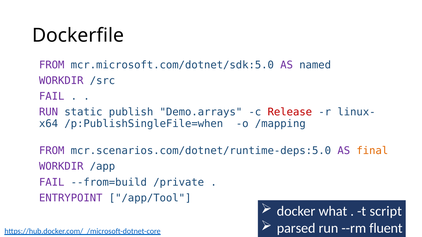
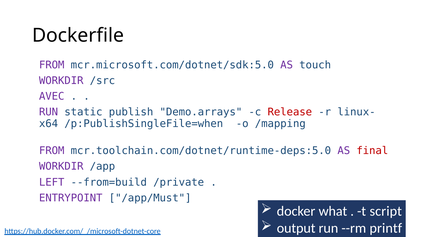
named: named -> touch (315, 65)
FAIL: FAIL -> AVEC (52, 97)
mcr.scenarios.com/dotnet/runtime-deps:5.0: mcr.scenarios.com/dotnet/runtime-deps:5.0 -> mcr.toolchain.com/dotnet/runtime-deps:5.0 (201, 151)
final colour: orange -> red (372, 151)
FAIL: FAIL -> LEFT (52, 183)
/app/Tool: /app/Tool -> /app/Must (150, 198)
parsed: parsed -> output (296, 228)
fluent: fluent -> printf (386, 228)
